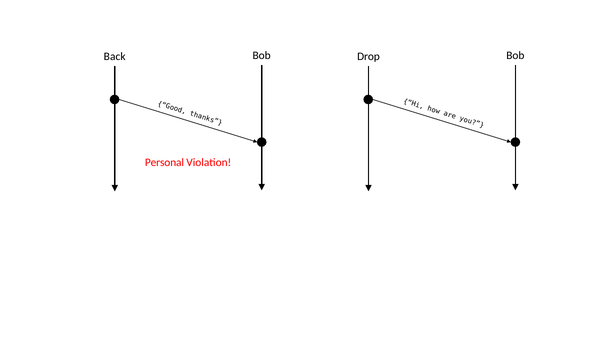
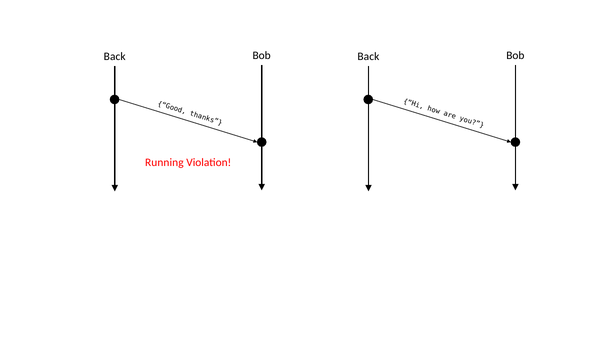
Drop: Drop -> Back (368, 57)
Personal: Personal -> Running (164, 163)
